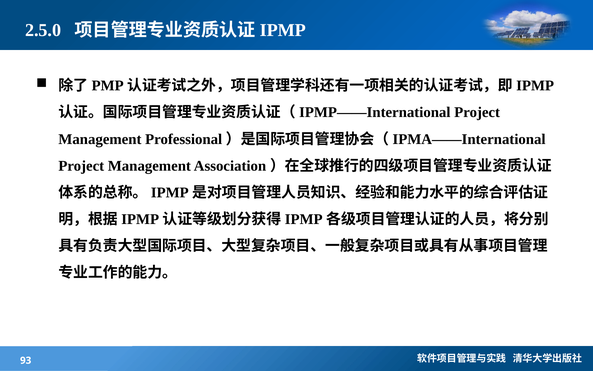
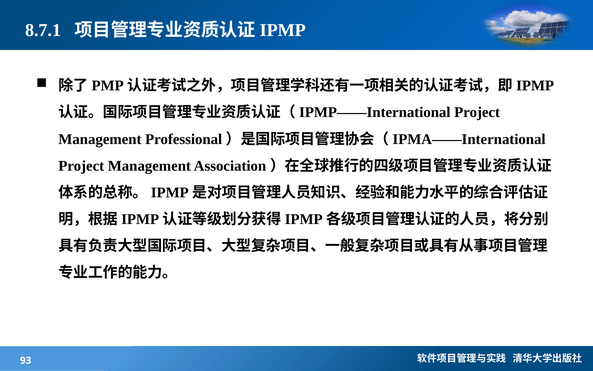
2.5.0: 2.5.0 -> 8.7.1 (43, 30)
